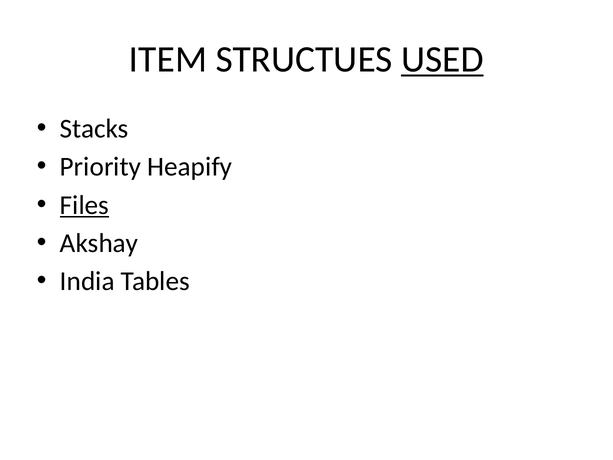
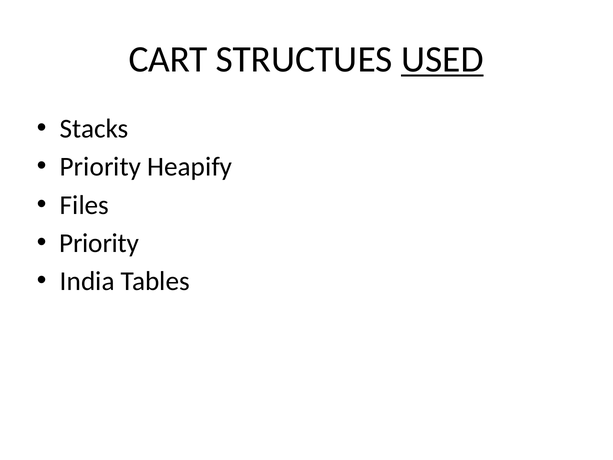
ITEM: ITEM -> CART (168, 59)
Files underline: present -> none (84, 205)
Akshay: Akshay -> Priority (99, 243)
